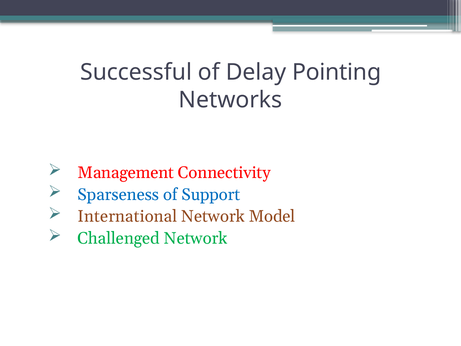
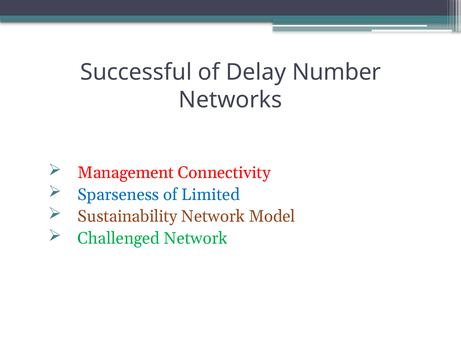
Pointing: Pointing -> Number (337, 72)
Support: Support -> Limited (211, 194)
International: International -> Sustainability (128, 216)
